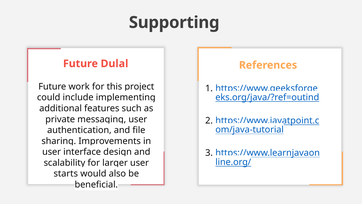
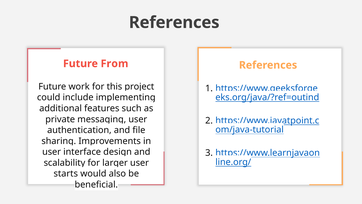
Supporting: Supporting -> References (174, 22)
Dulal: Dulal -> From (114, 64)
